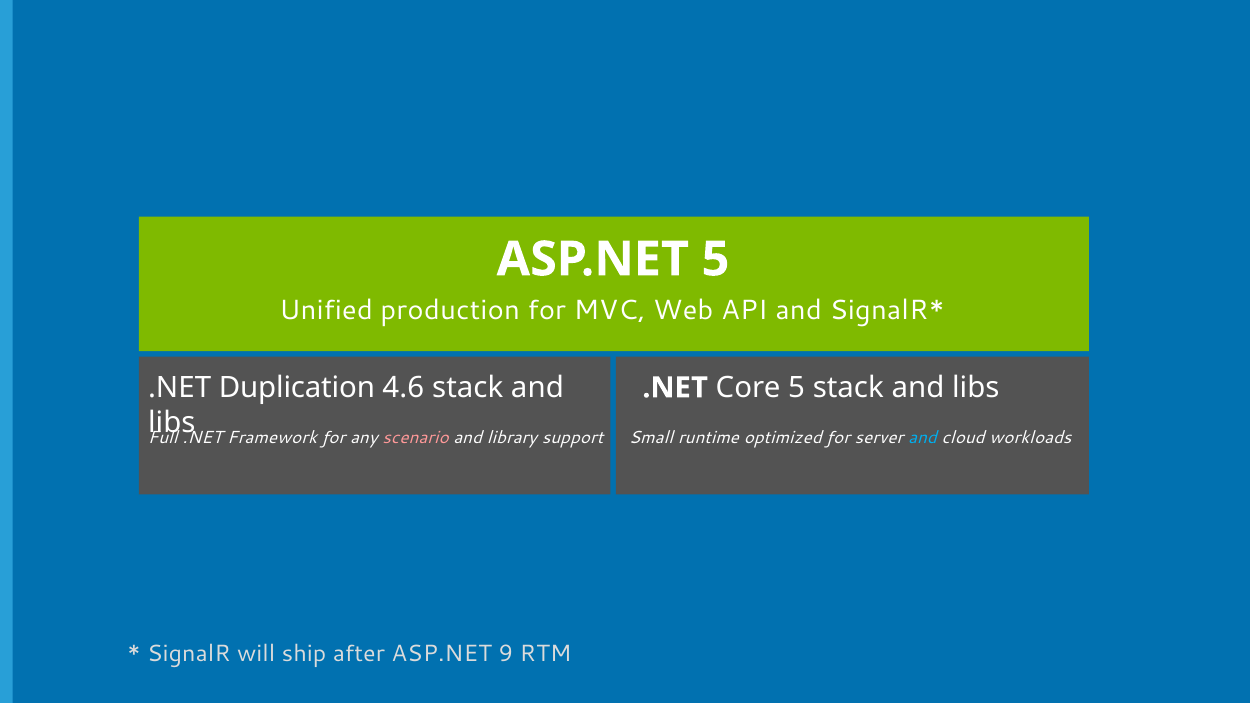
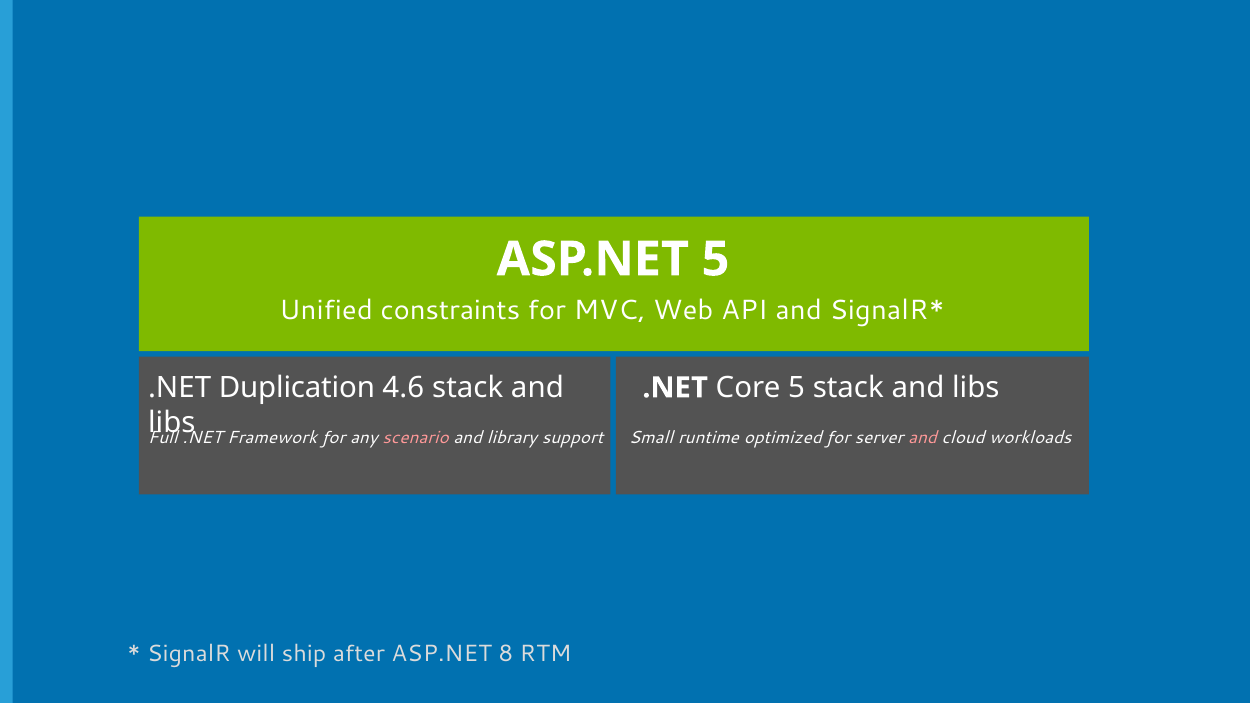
production: production -> constraints (450, 310)
and colour: light blue -> pink (923, 438)
9: 9 -> 8 (506, 654)
